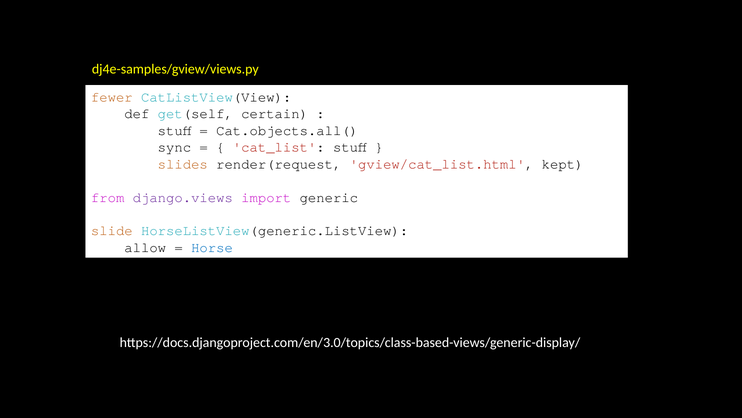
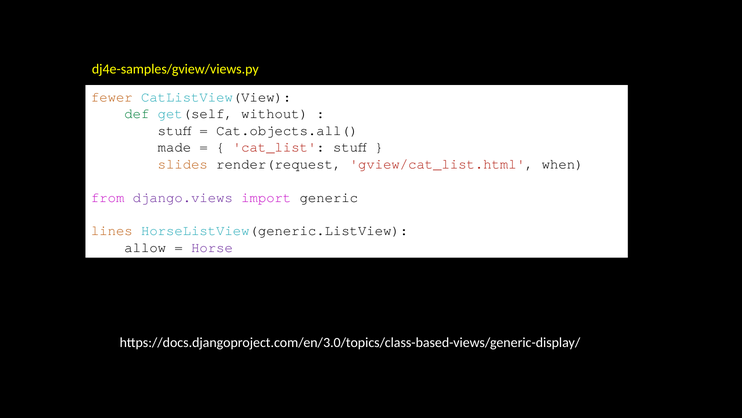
def colour: black -> green (137, 114)
certain: certain -> without (275, 114)
sync: sync -> made (174, 147)
kept: kept -> when (563, 164)
slide: slide -> lines (112, 231)
Horse colour: blue -> purple (212, 247)
